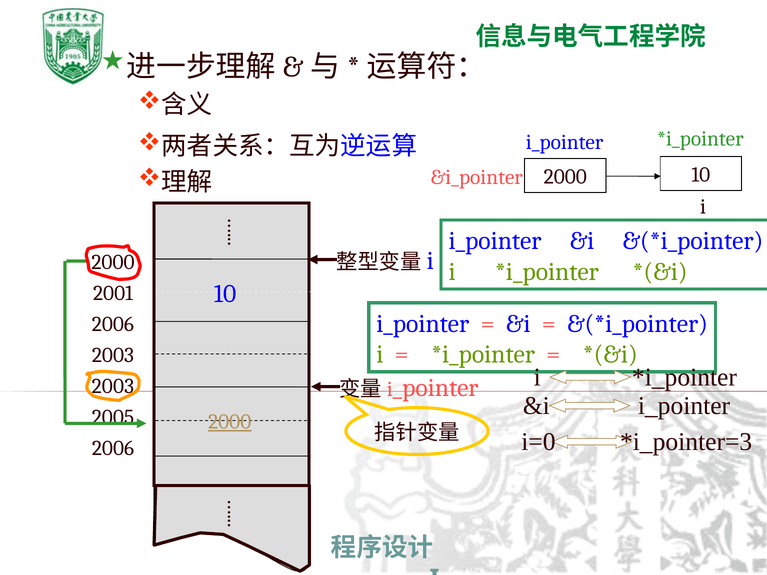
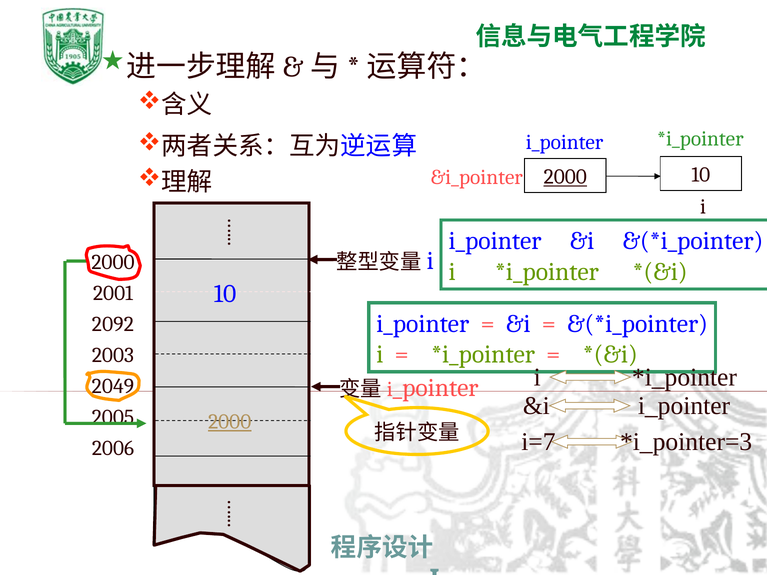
2000 underline: none -> present (565, 177)
2006: 2006 -> 2092 (113, 324)
2003: 2003 -> 2049 (113, 387)
i=0: i=0 -> i=7 (538, 442)
